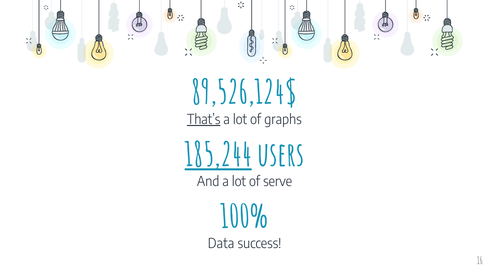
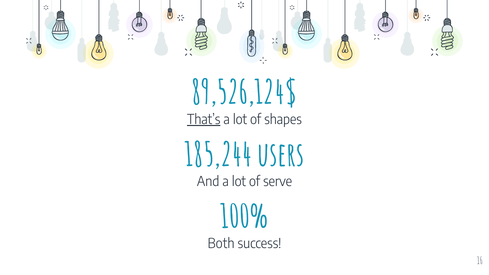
graphs: graphs -> shapes (283, 120)
185,244 underline: present -> none (218, 155)
Data: Data -> Both (221, 244)
